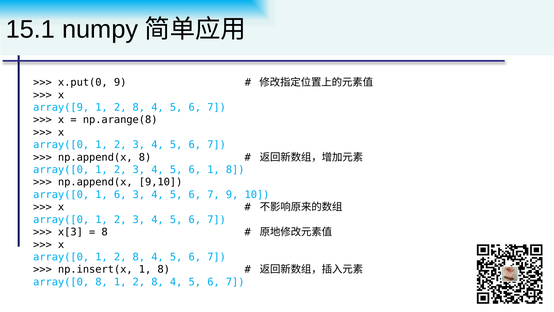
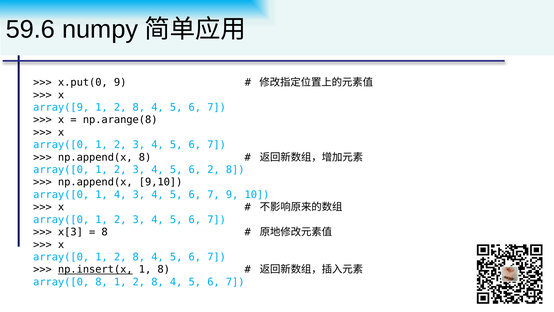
15.1: 15.1 -> 59.6 (30, 29)
6 1: 1 -> 2 (213, 170)
1 6: 6 -> 4 (120, 194)
np.insert(x underline: none -> present (95, 269)
